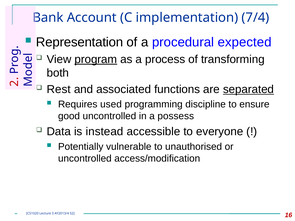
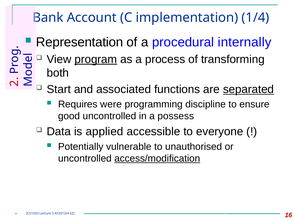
7/4: 7/4 -> 1/4 (255, 18)
expected: expected -> internally (245, 42)
Rest: Rest -> Start (59, 89)
used: used -> were (111, 104)
instead: instead -> applied (104, 132)
access/modification underline: none -> present (157, 159)
